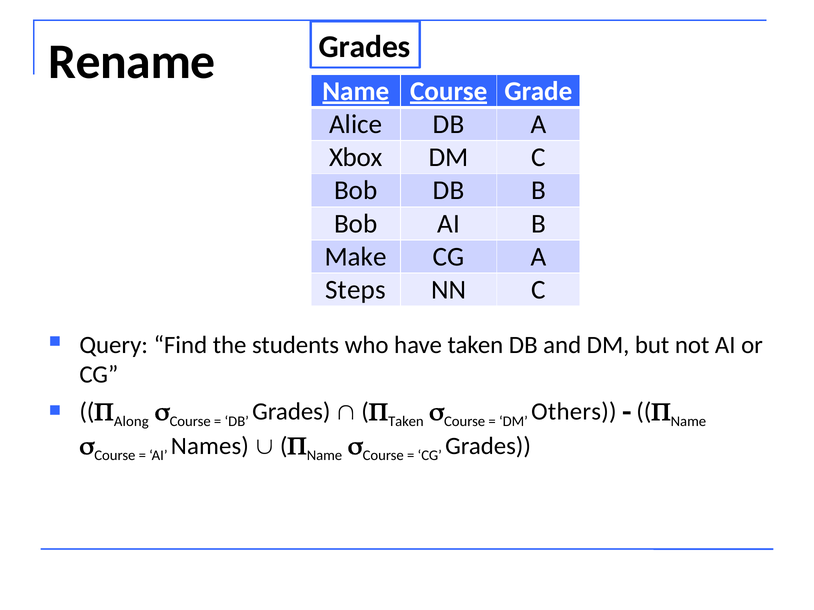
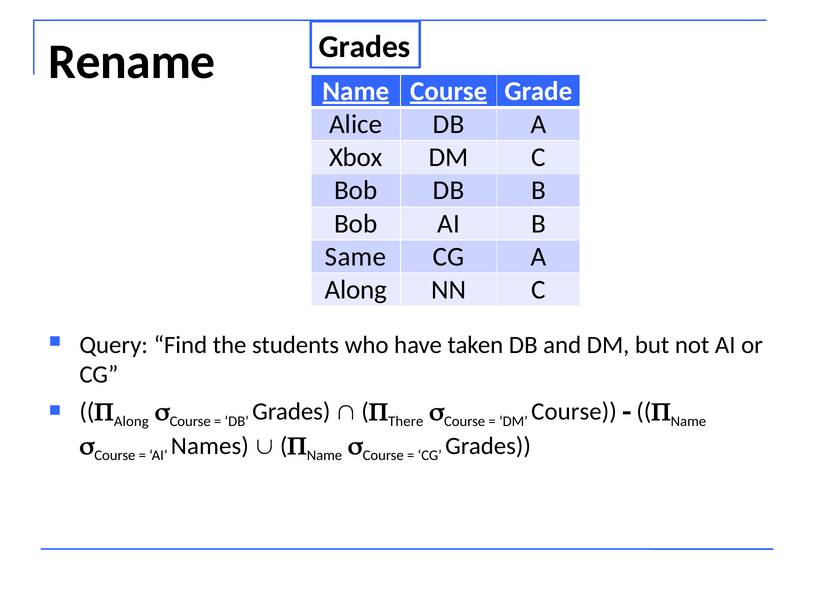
Make: Make -> Same (356, 257)
Steps: Steps -> Along (356, 290)
Taken: Taken -> There (406, 422)
DM Others: Others -> Course (574, 412)
